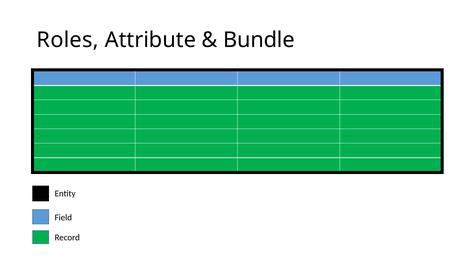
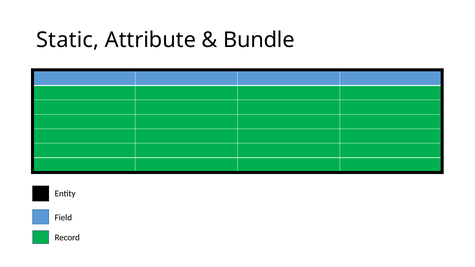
Roles: Roles -> Static (68, 40)
